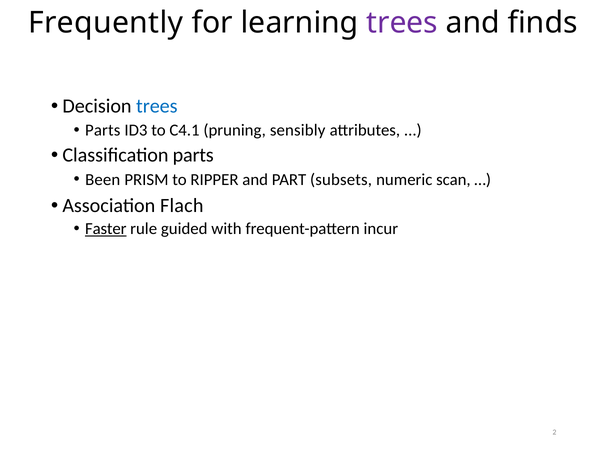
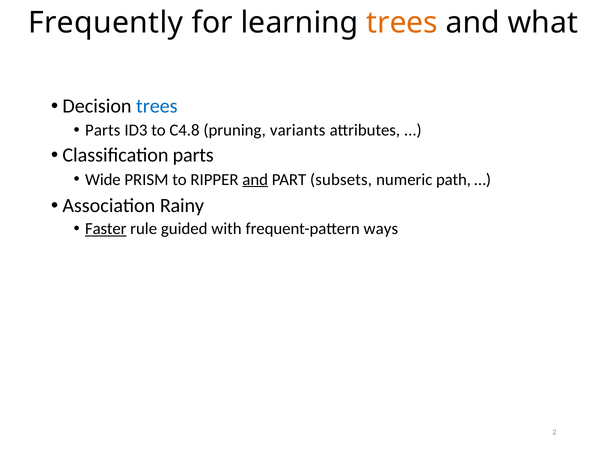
trees colour: purple -> orange (402, 23)
finds: finds -> what (543, 23)
C4.1: C4.1 -> C4.8 (185, 130)
sensibly: sensibly -> variants (298, 130)
Been: Been -> Wide (103, 179)
and underline: none -> present (255, 179)
scan: scan -> path (453, 179)
Flach: Flach -> Rainy (182, 206)
incur: incur -> ways (381, 229)
